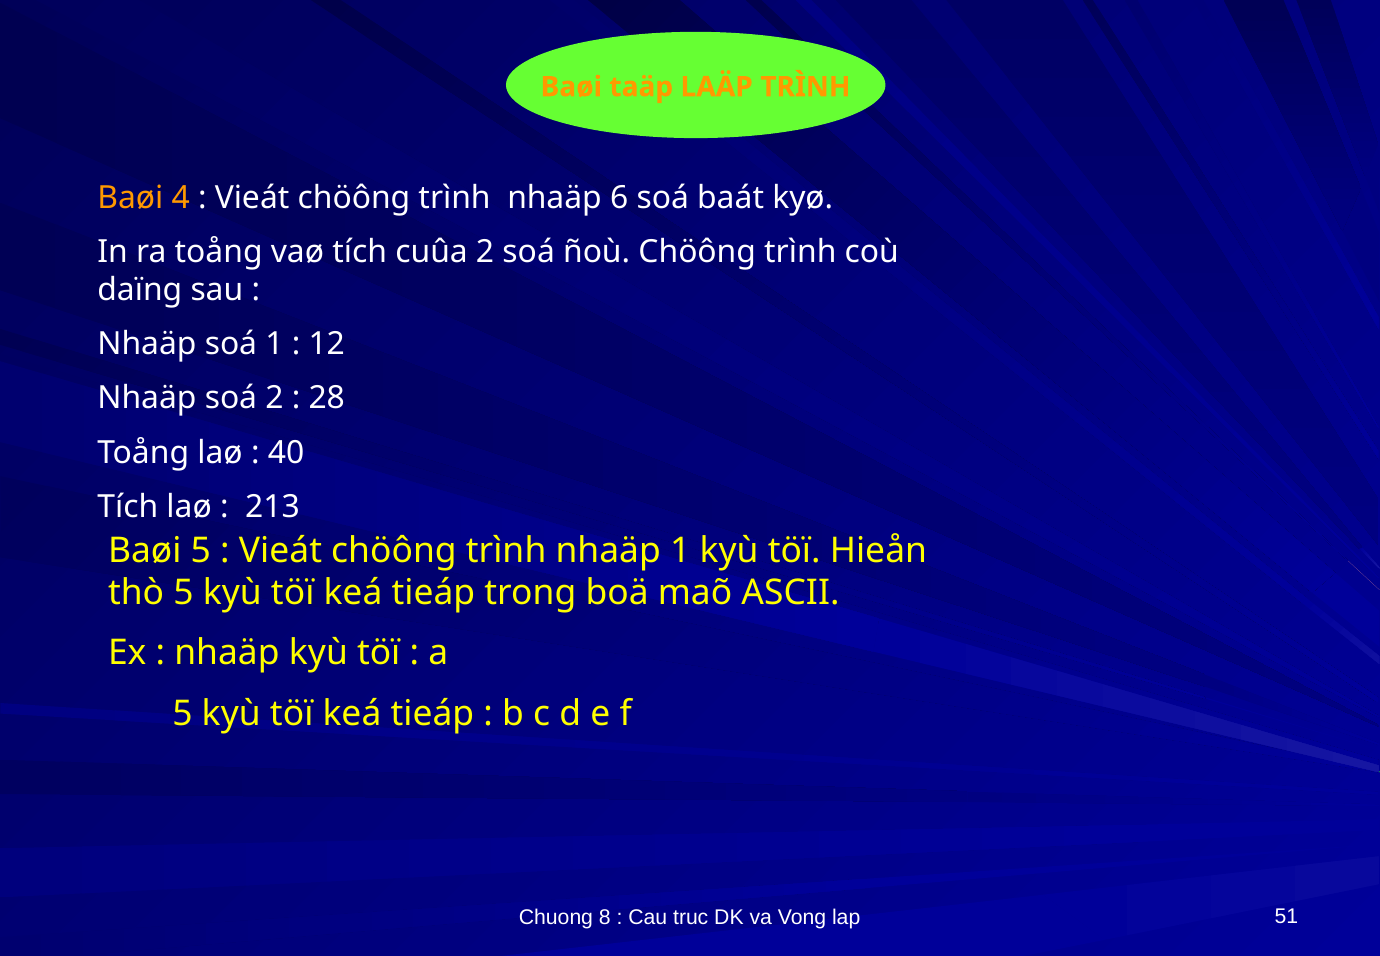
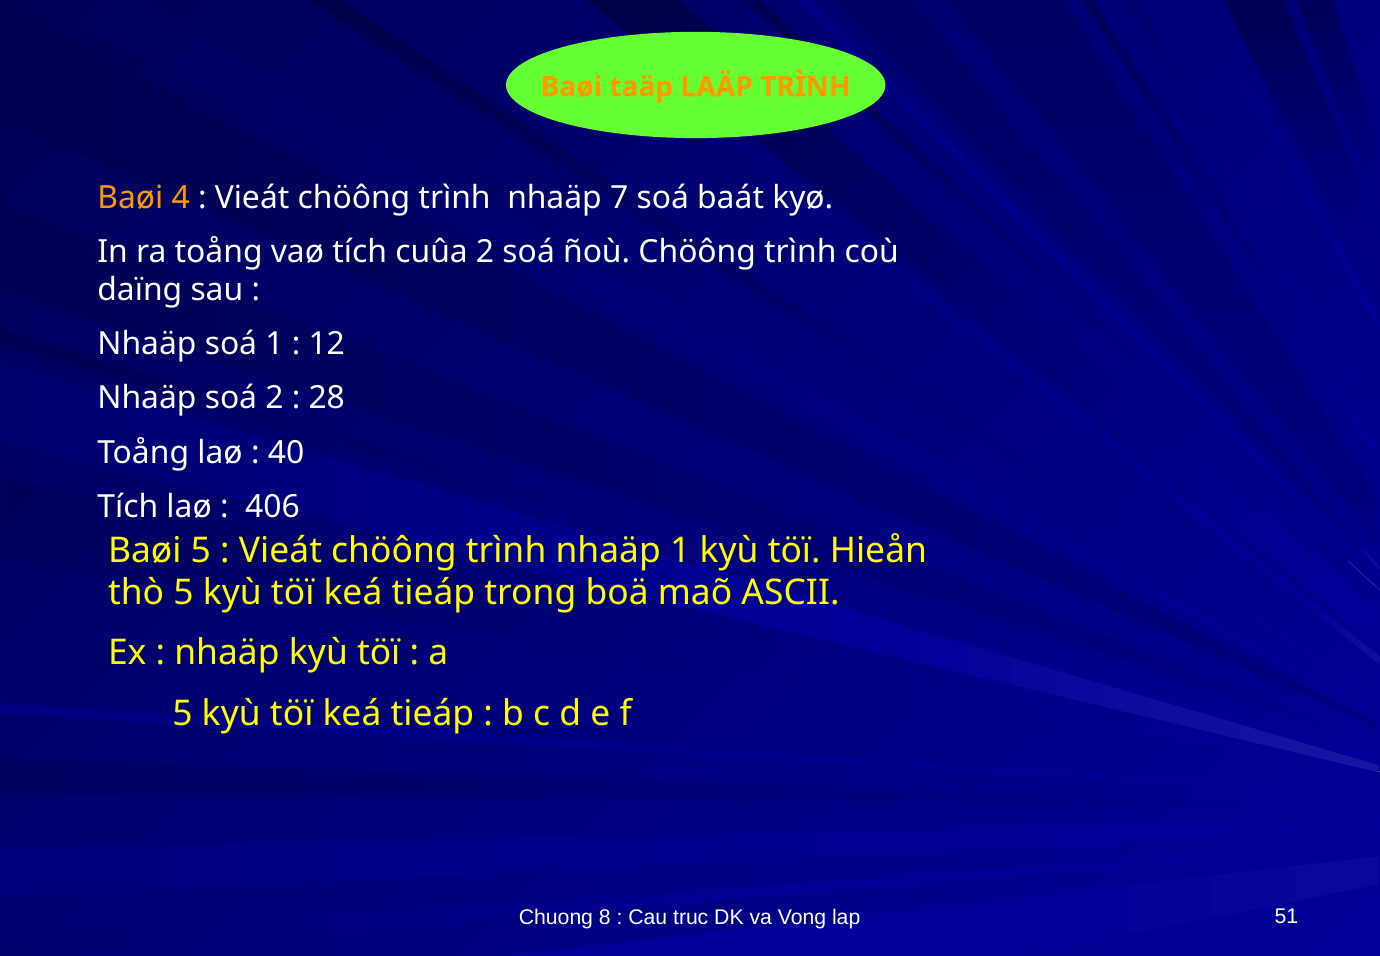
6: 6 -> 7 (619, 197)
213: 213 -> 406 (272, 506)
